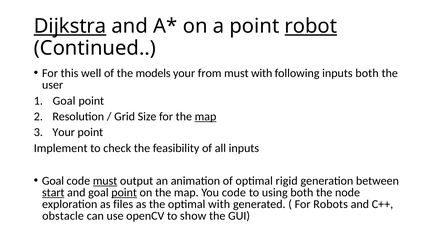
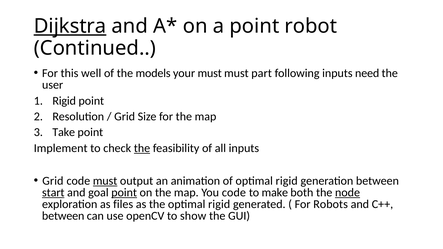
robot underline: present -> none (311, 26)
your from: from -> must (210, 73)
must with: with -> part (262, 73)
inputs both: both -> need (367, 73)
Goal: Goal -> Rigid (64, 101)
map underline: present -> none (206, 117)
Your: Your -> Take (64, 132)
the underline: none -> present (142, 148)
Goal: Goal -> Grid (53, 181)
using: using -> make (275, 193)
node underline: none -> present (348, 193)
the optimal with: with -> rigid (219, 204)
obstacle: obstacle -> between (63, 216)
